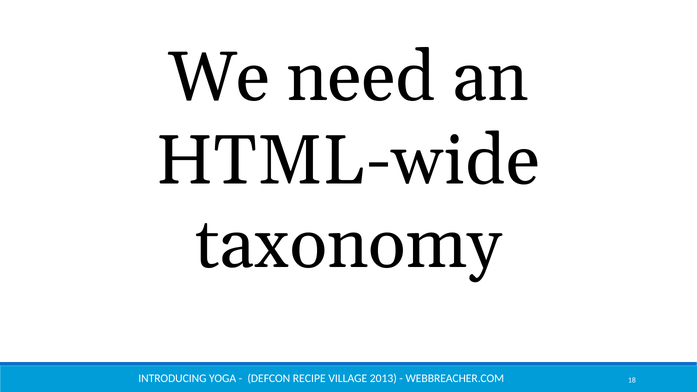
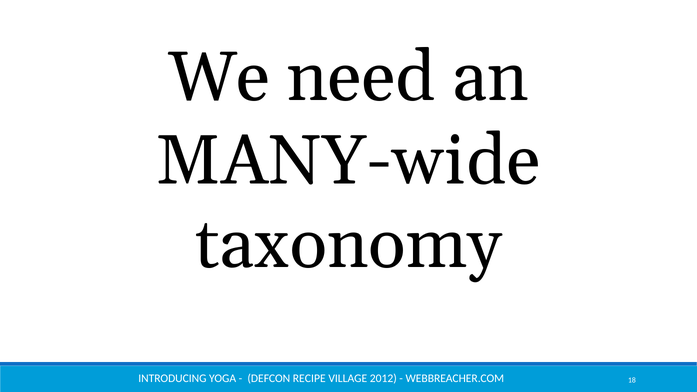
HTML-wide: HTML-wide -> MANY-wide (348, 161)
2013: 2013 -> 2012 (383, 379)
